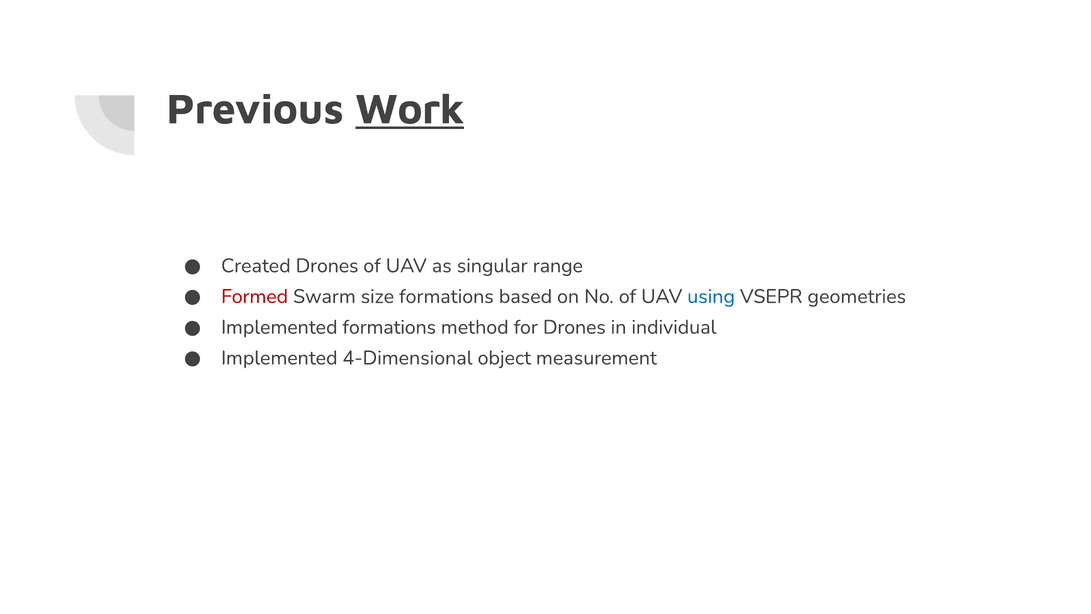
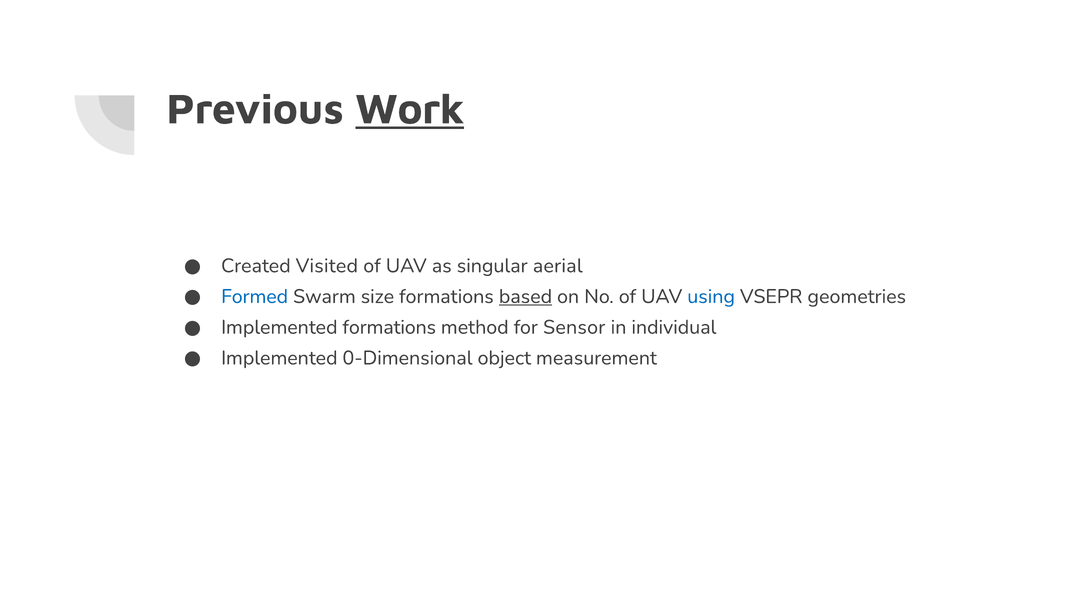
Created Drones: Drones -> Visited (327, 266)
range: range -> aerial (558, 266)
Formed colour: red -> blue (255, 296)
based underline: none -> present (525, 296)
for Drones: Drones -> Sensor (574, 327)
4-Dimensional: 4-Dimensional -> 0-Dimensional (407, 358)
